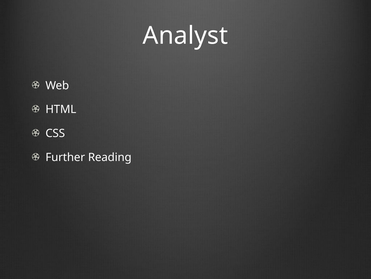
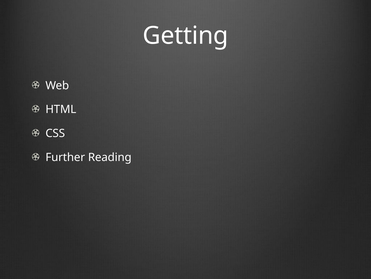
Analyst: Analyst -> Getting (186, 36)
